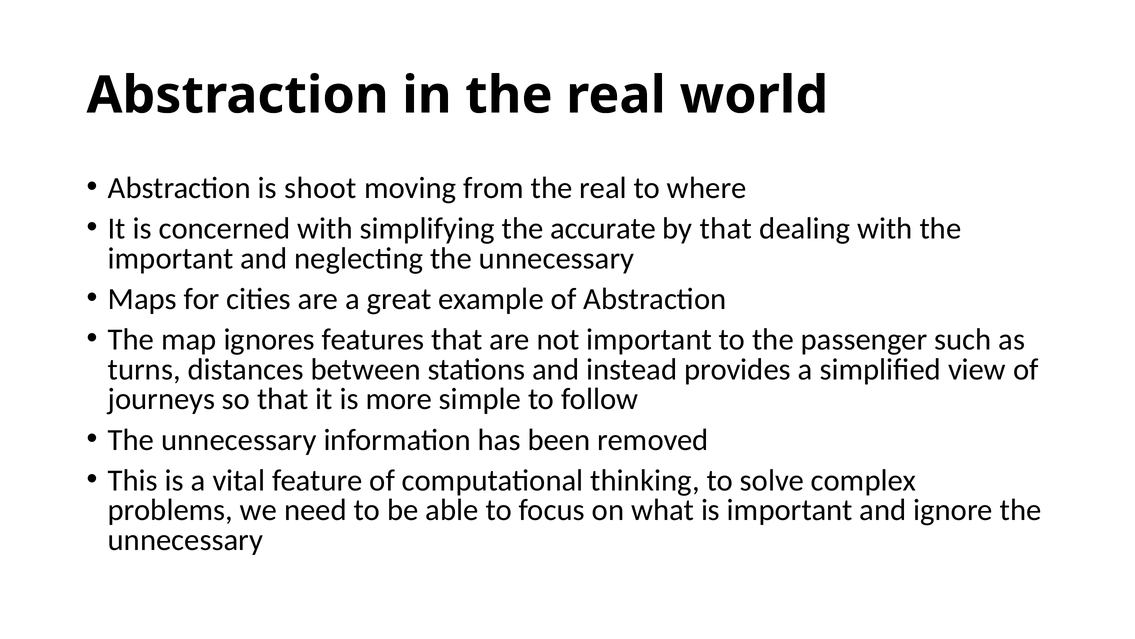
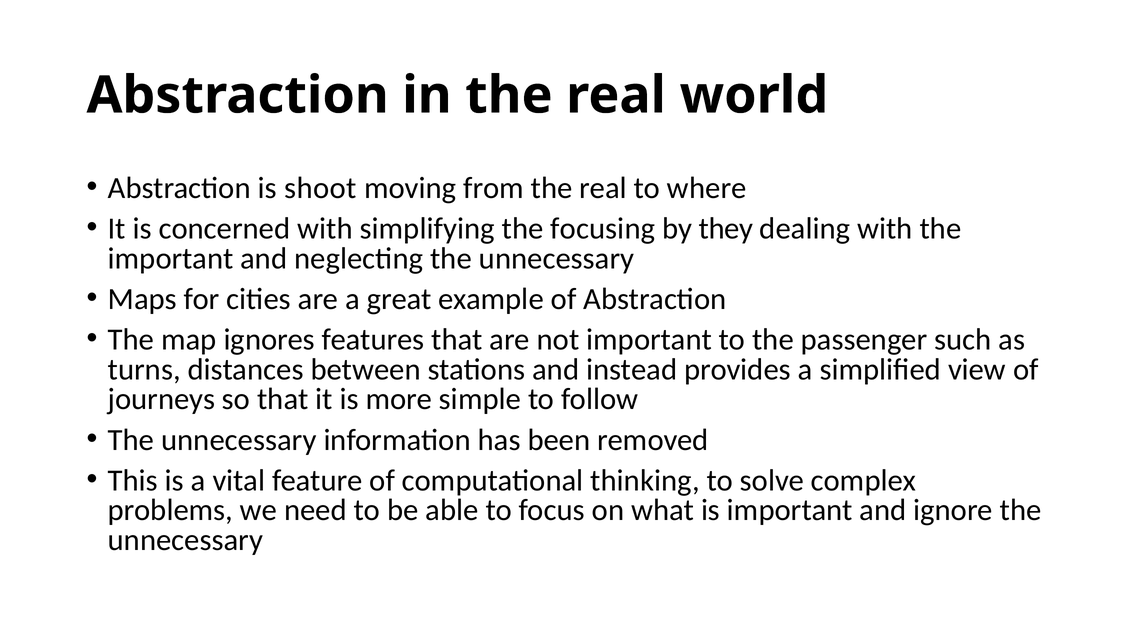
accurate: accurate -> focusing (603, 228)
by that: that -> they (726, 228)
